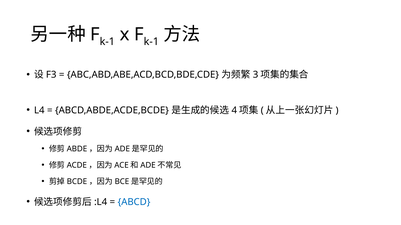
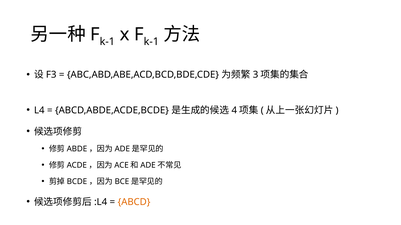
ABCD colour: blue -> orange (134, 203)
